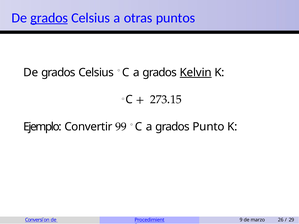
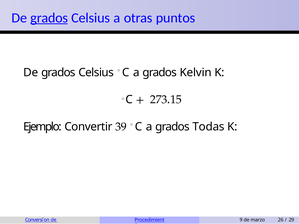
Kelvin underline: present -> none (196, 73)
99: 99 -> 39 (121, 127)
Punto: Punto -> Todas (208, 127)
